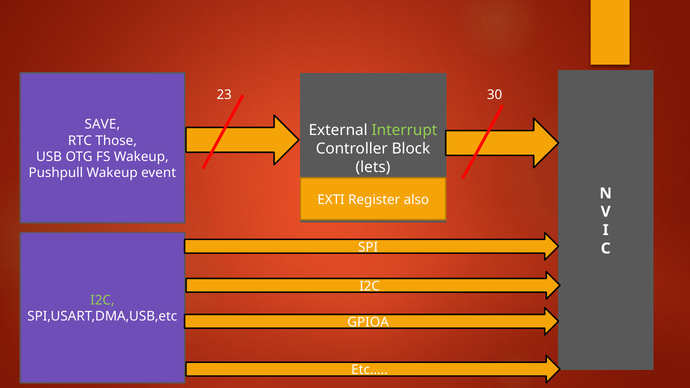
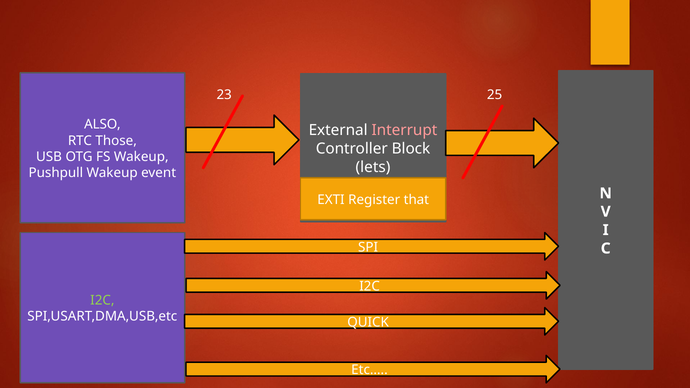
30: 30 -> 25 (495, 95)
SAVE: SAVE -> ALSO (102, 125)
Interrupt colour: light green -> pink (404, 130)
also: also -> that (416, 200)
GPIOA: GPIOA -> QUICK (368, 322)
